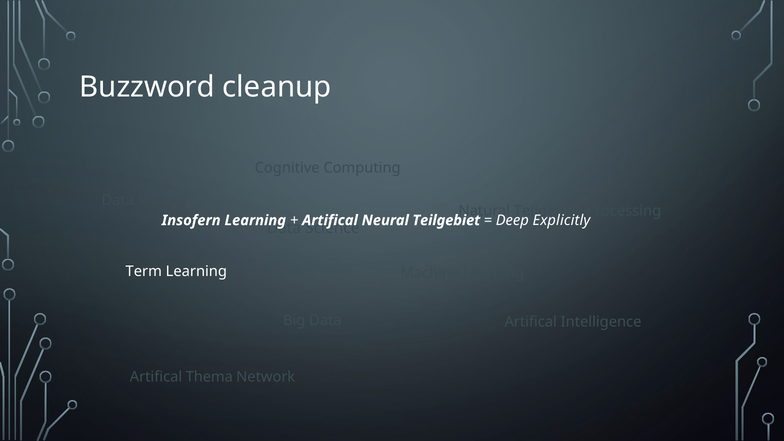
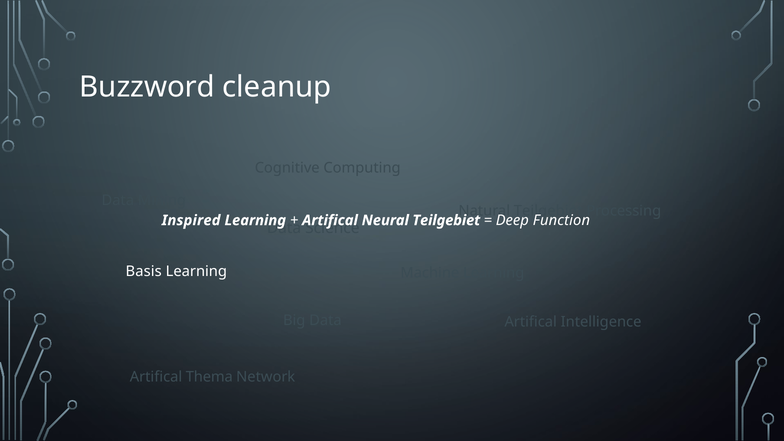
Insofern: Insofern -> Inspired (191, 220)
Explicitly: Explicitly -> Function (561, 220)
Term: Term -> Basis (144, 271)
